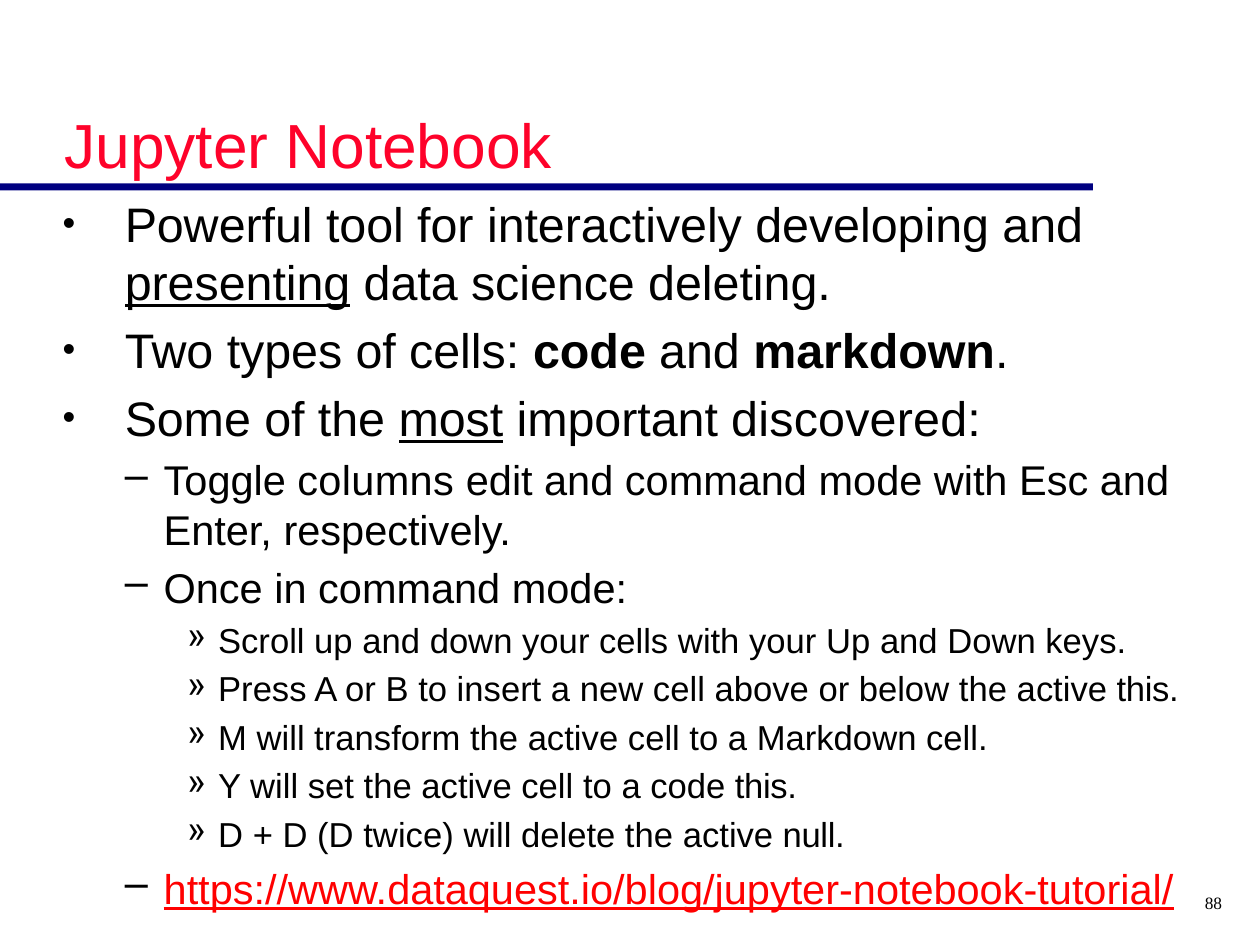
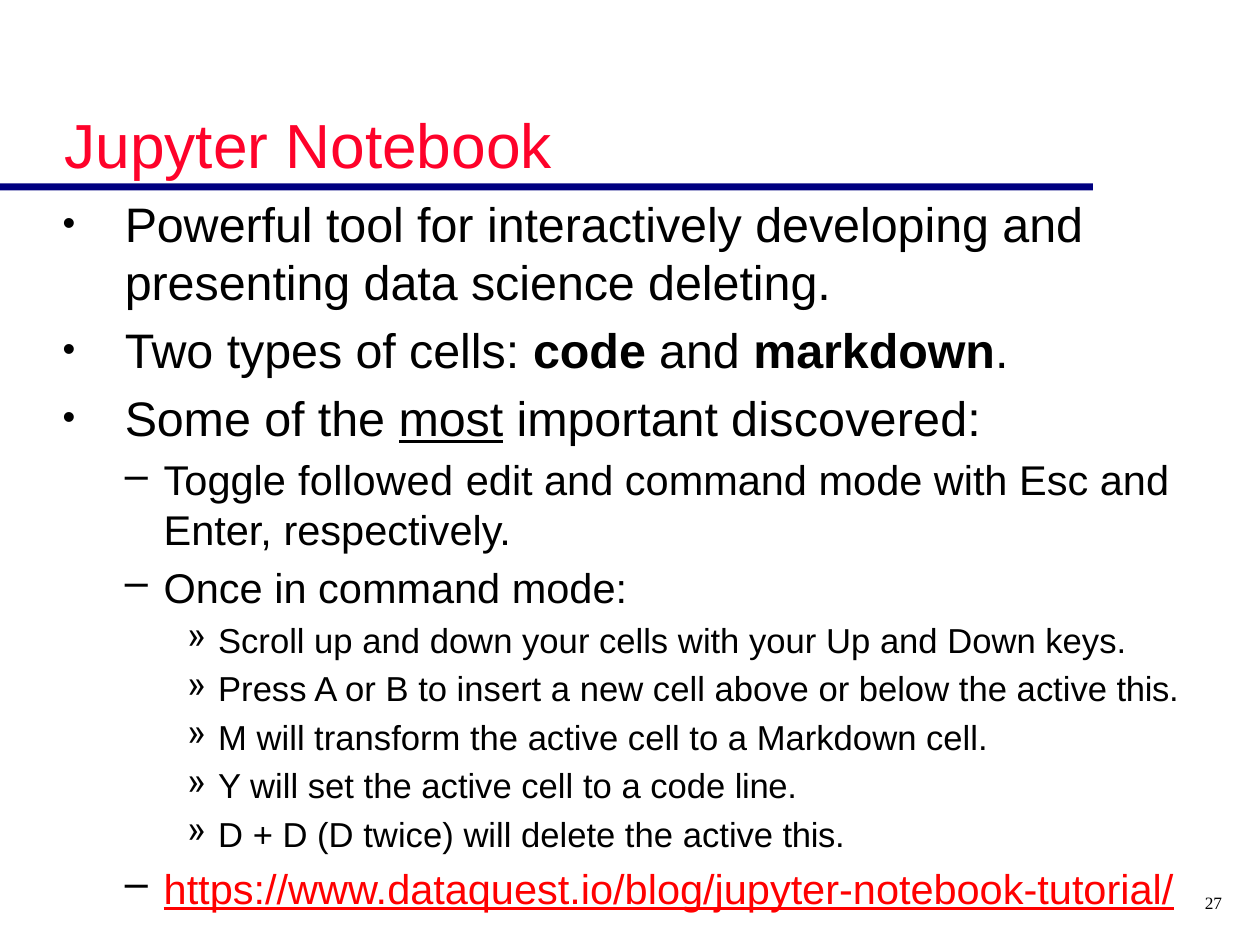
presenting underline: present -> none (238, 285)
columns: columns -> followed (376, 482)
code this: this -> line (766, 787)
delete the active null: null -> this (814, 836)
88: 88 -> 27 (1214, 904)
